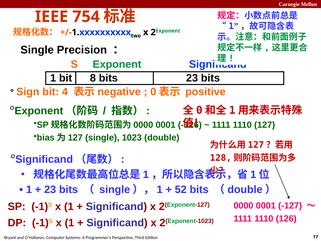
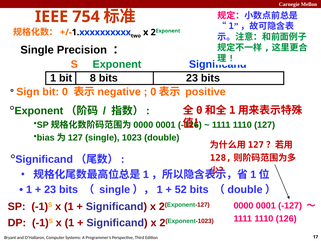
4: 4 -> 0 (65, 92)
